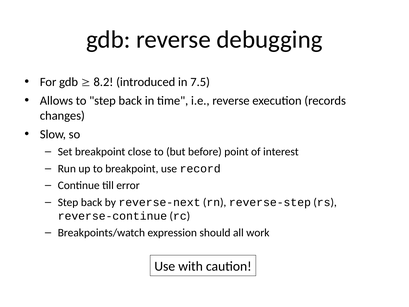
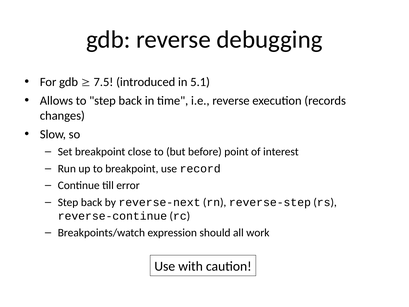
8.2: 8.2 -> 7.5 (103, 82)
7.5: 7.5 -> 5.1 (200, 82)
